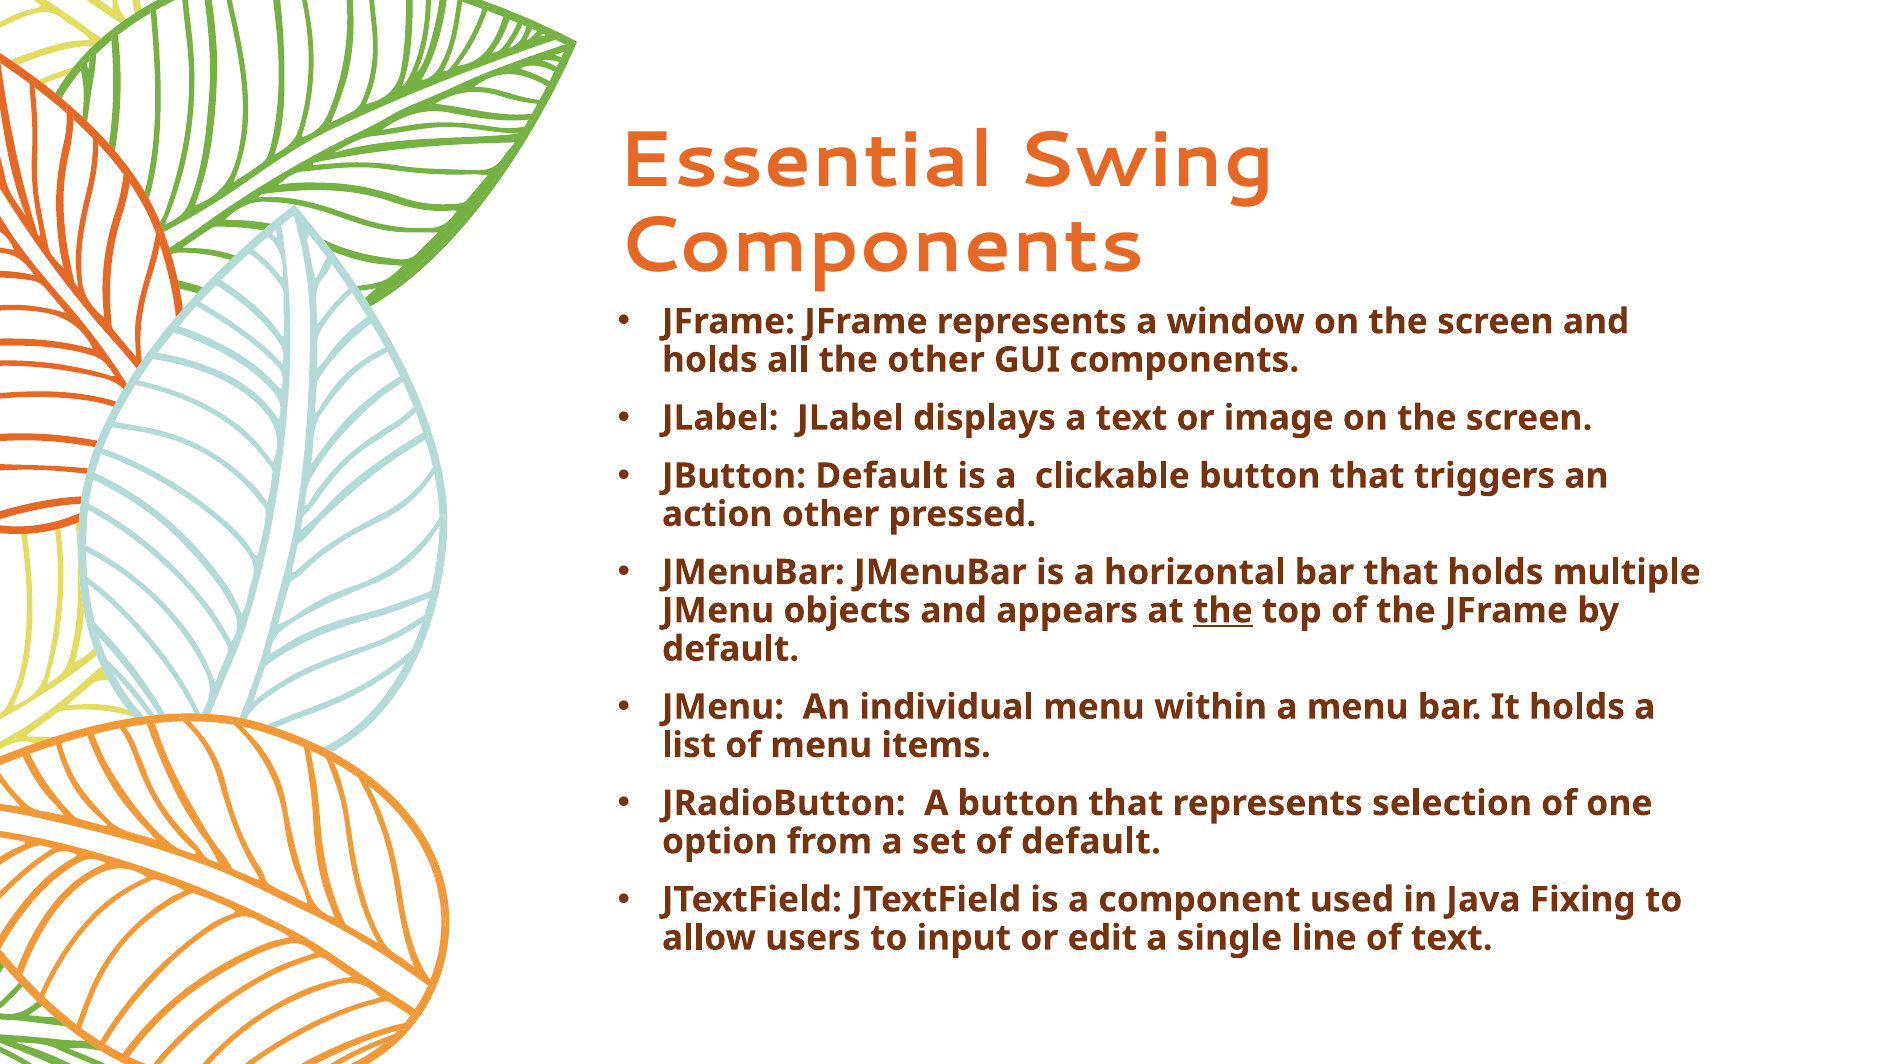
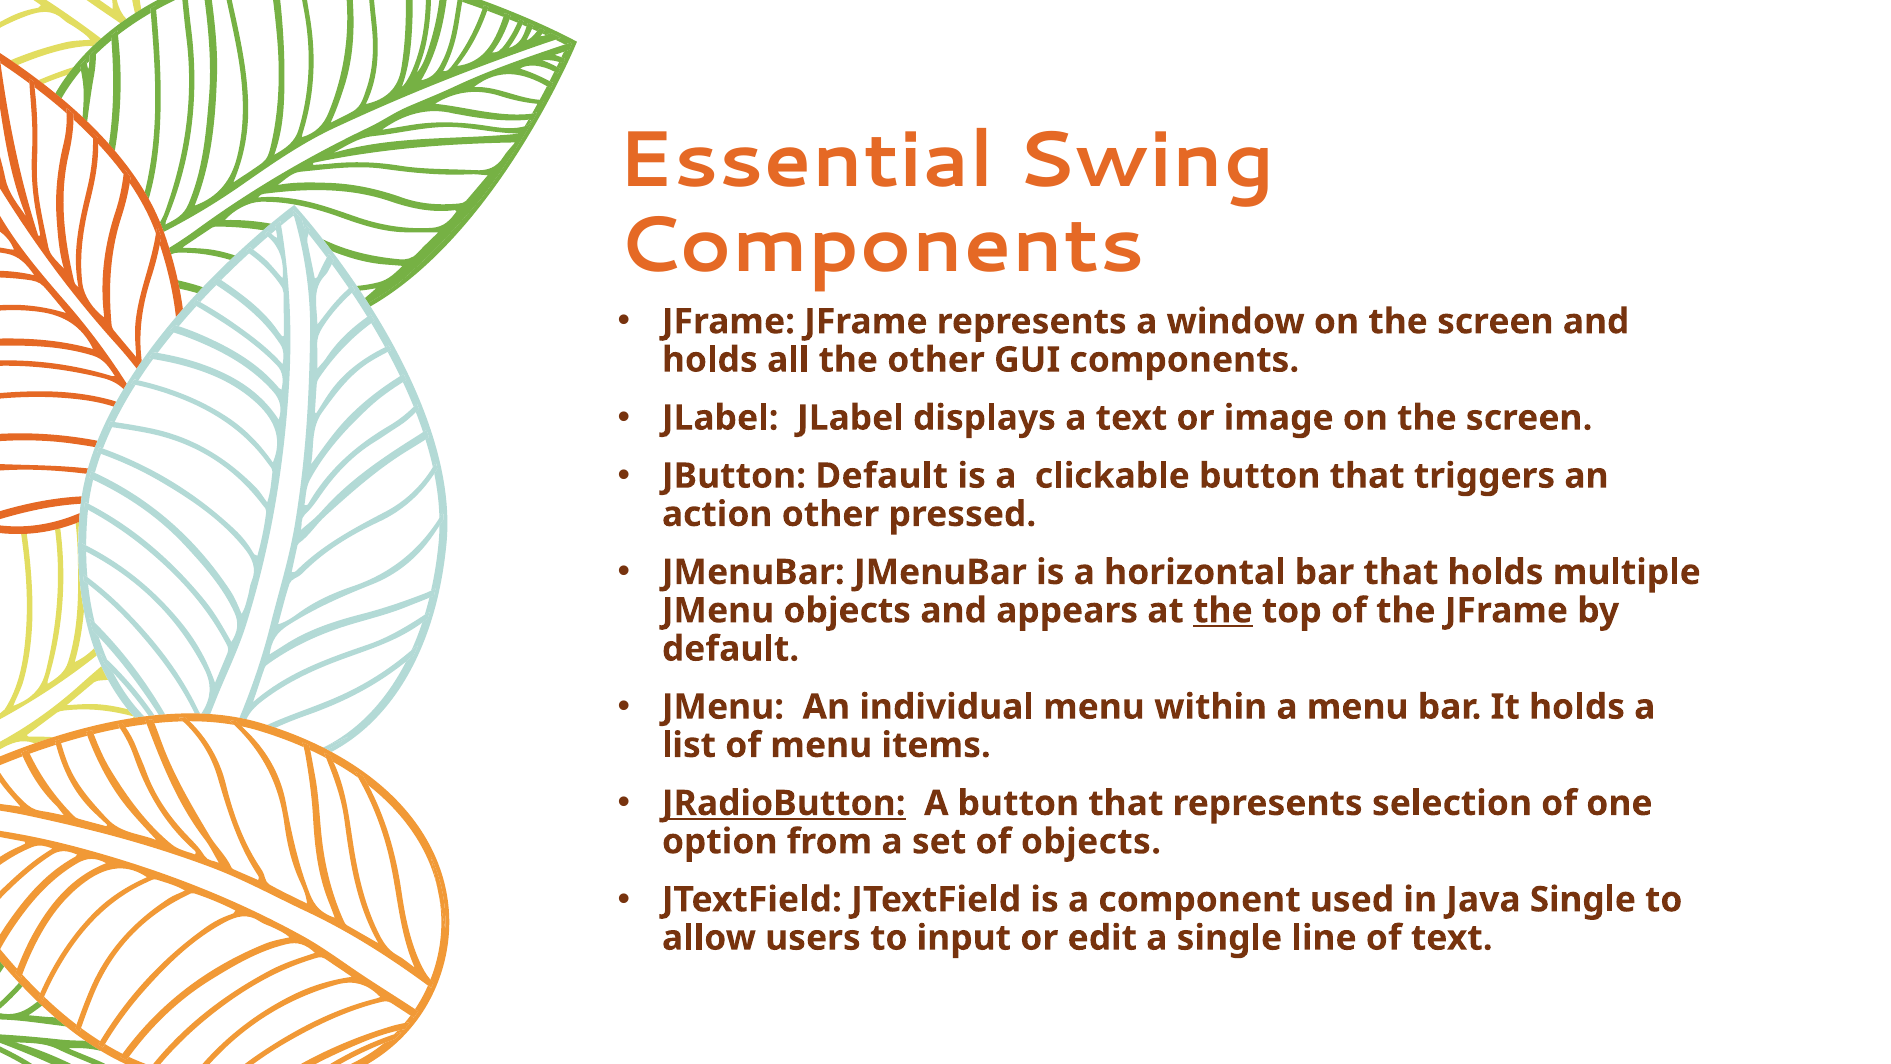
JRadioButton underline: none -> present (784, 803)
of default: default -> objects (1091, 841)
Java Fixing: Fixing -> Single (1583, 899)
